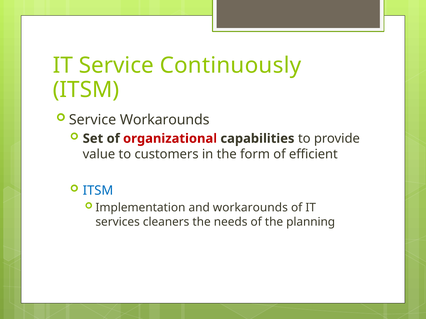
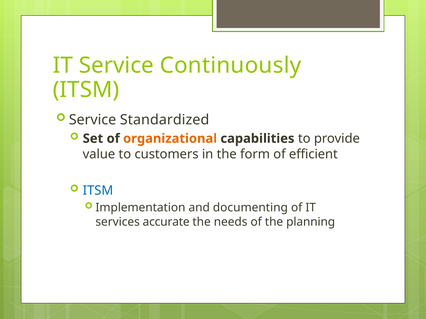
Service Workarounds: Workarounds -> Standardized (165, 120)
organizational colour: red -> orange (170, 139)
and workarounds: workarounds -> documenting (250, 208)
cleaners: cleaners -> accurate (166, 222)
